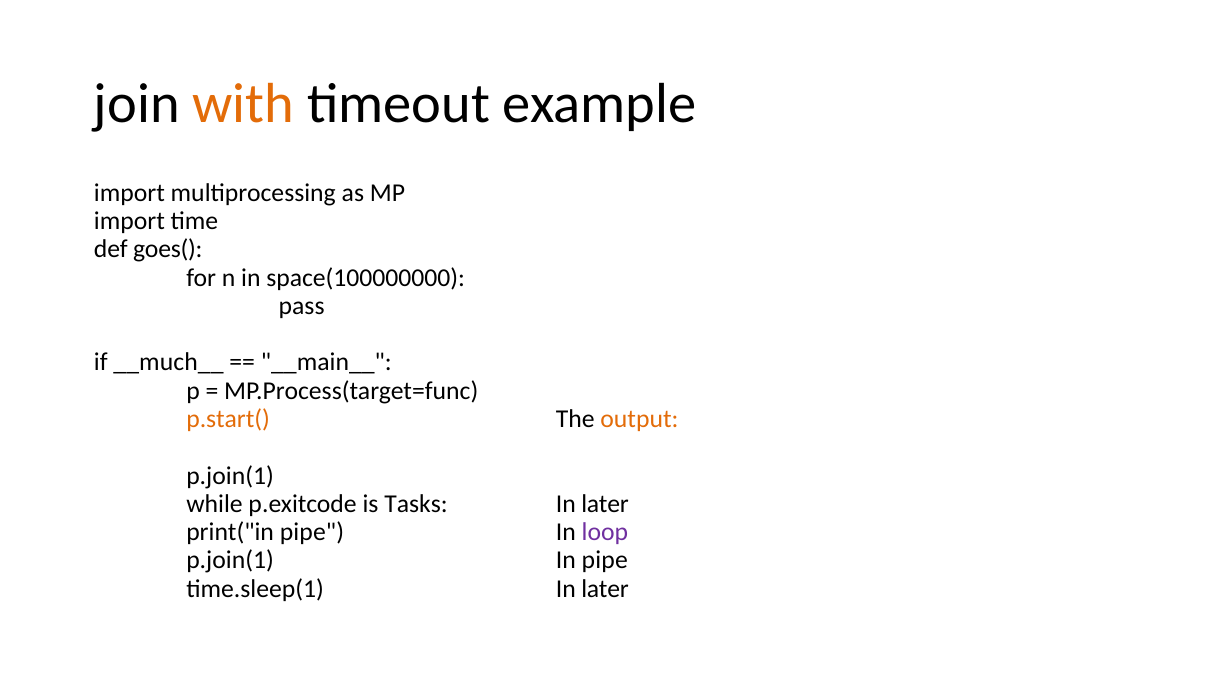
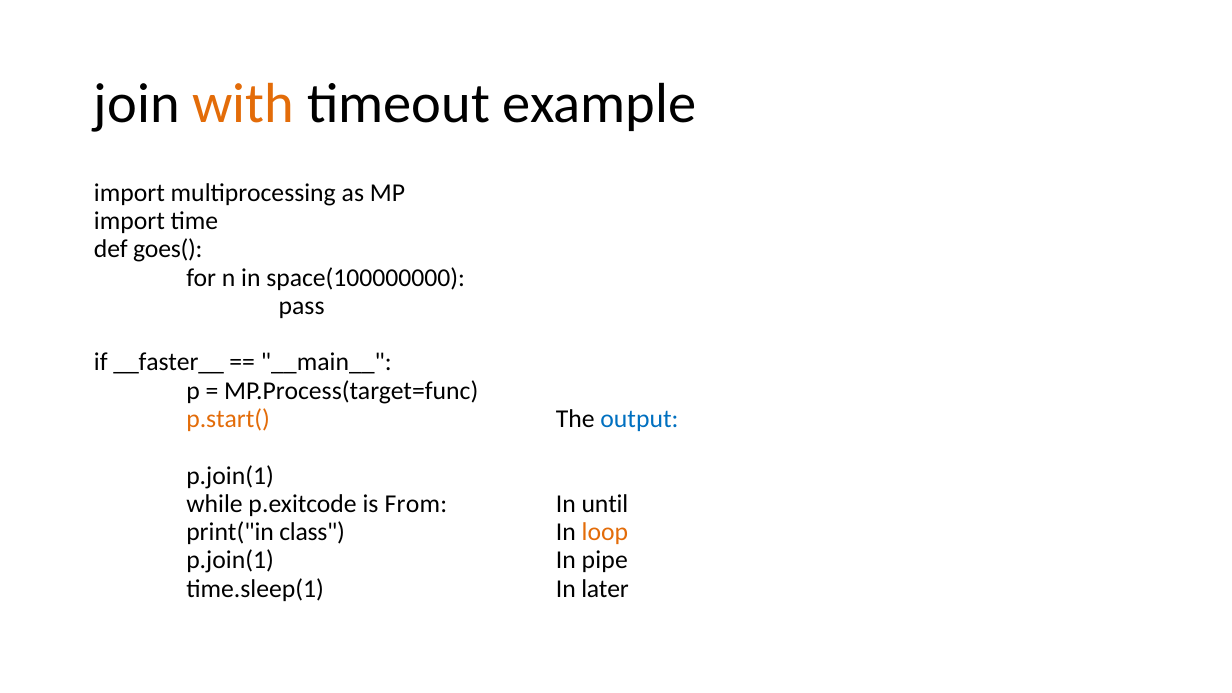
__much__: __much__ -> __faster__ (169, 363)
output colour: orange -> blue (639, 419)
Tasks: Tasks -> From (416, 504)
later: later -> until (605, 504)
print("in pipe: pipe -> class (312, 532)
loop colour: purple -> orange (605, 532)
